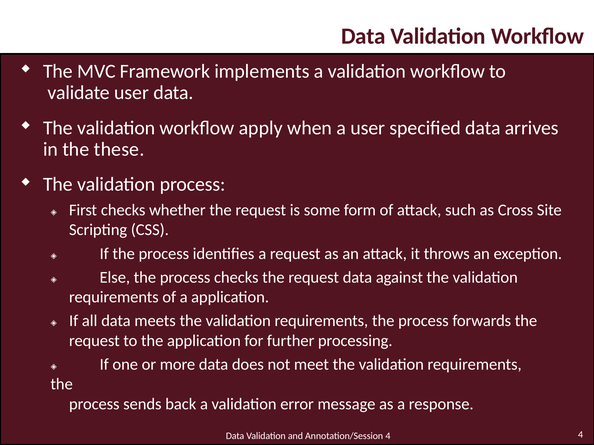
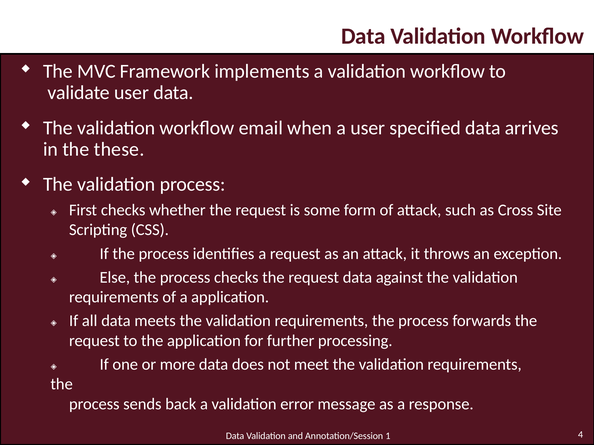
apply: apply -> email (261, 128)
Annotation/Session 4: 4 -> 1 (388, 436)
